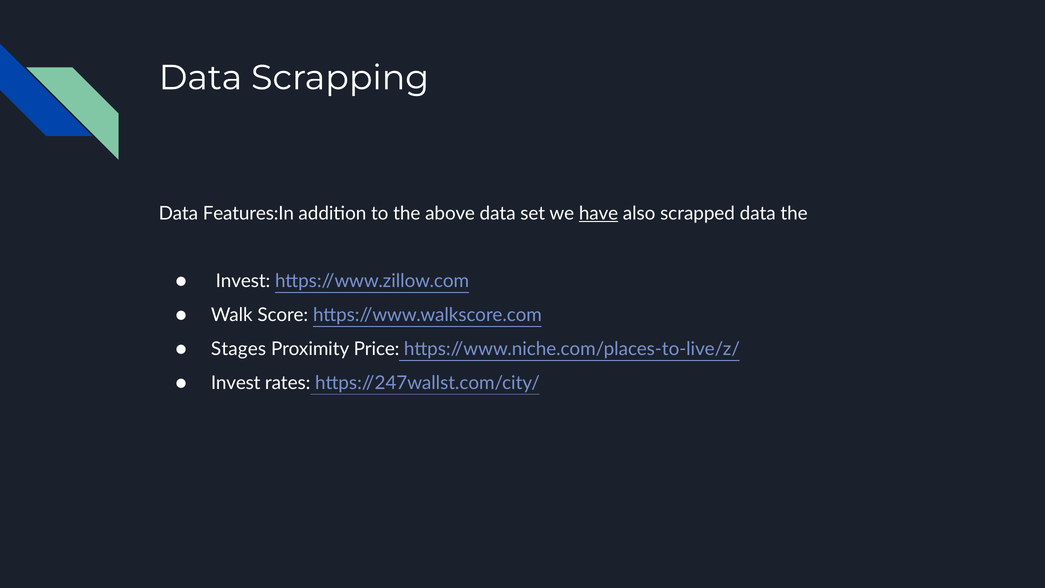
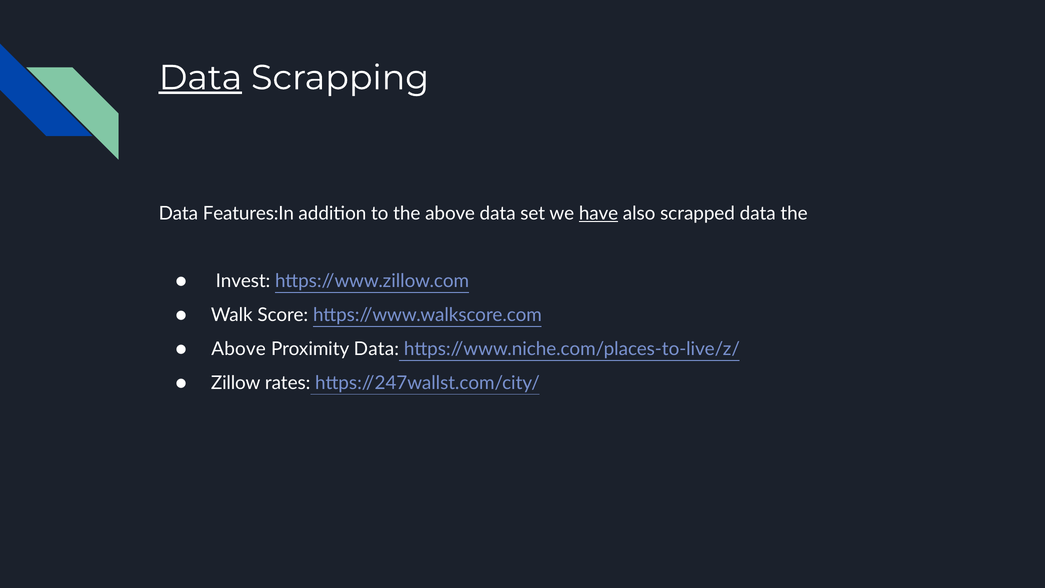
Data underline: none -> present (200, 78)
Stages: Stages -> Above (239, 349)
Proximity Price: Price -> Data (376, 349)
Invest: Invest -> Zillow (236, 383)
